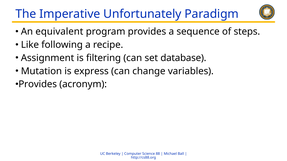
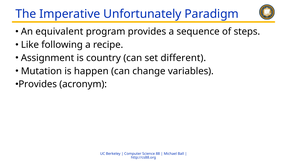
filtering: filtering -> country (103, 58)
database: database -> different (183, 58)
express: express -> happen (91, 71)
